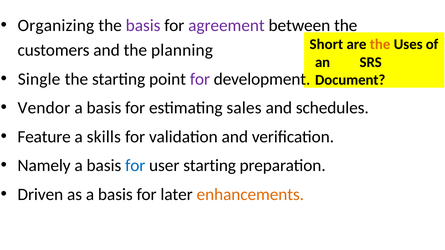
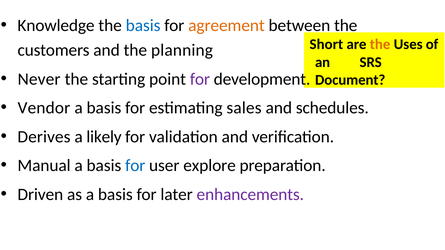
Organizing: Organizing -> Knowledge (56, 25)
basis colour: purple -> blue (143, 25)
agreement colour: purple -> orange (226, 25)
Single: Single -> Never (39, 79)
Feature: Feature -> Derives (44, 137)
skills: skills -> likely (104, 137)
Namely: Namely -> Manual (44, 166)
user starting: starting -> explore (210, 166)
enhancements colour: orange -> purple (250, 195)
